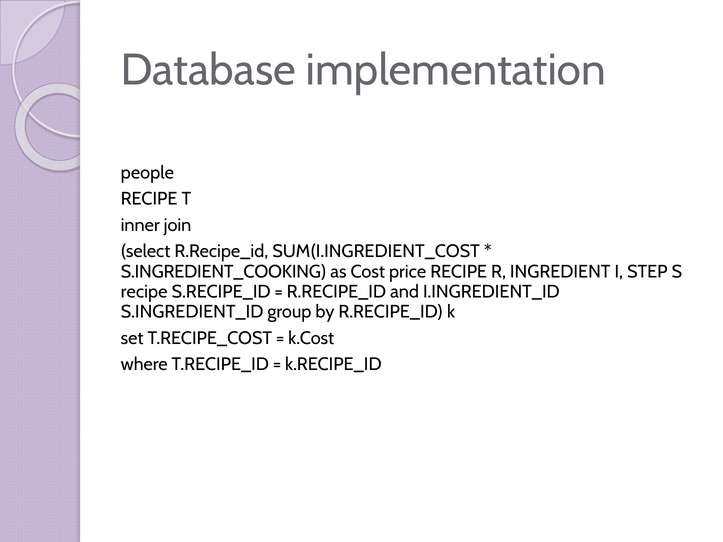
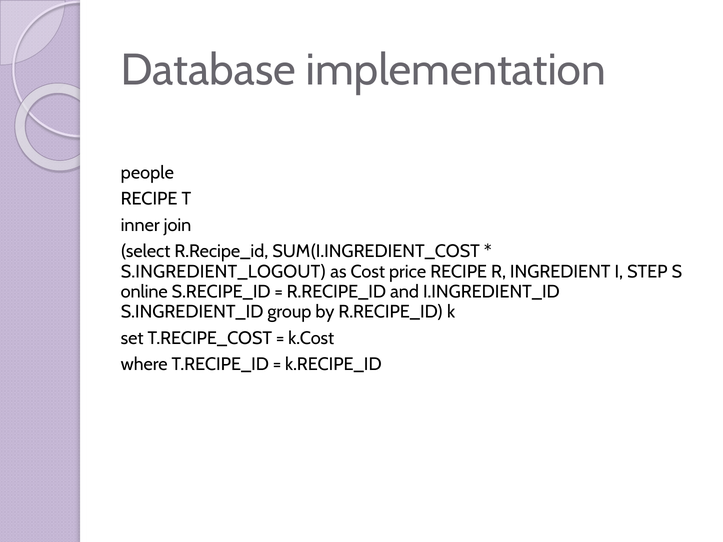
S.INGREDIENT_COOKING: S.INGREDIENT_COOKING -> S.INGREDIENT_LOGOUT (223, 272)
recipe: recipe -> online (144, 292)
